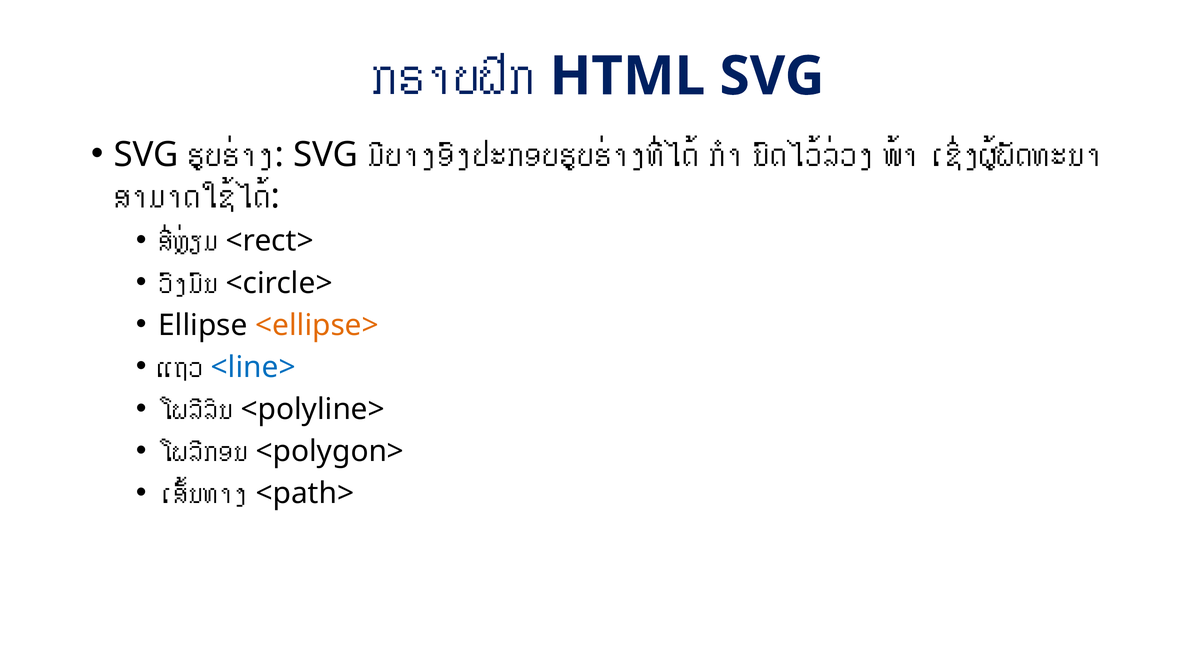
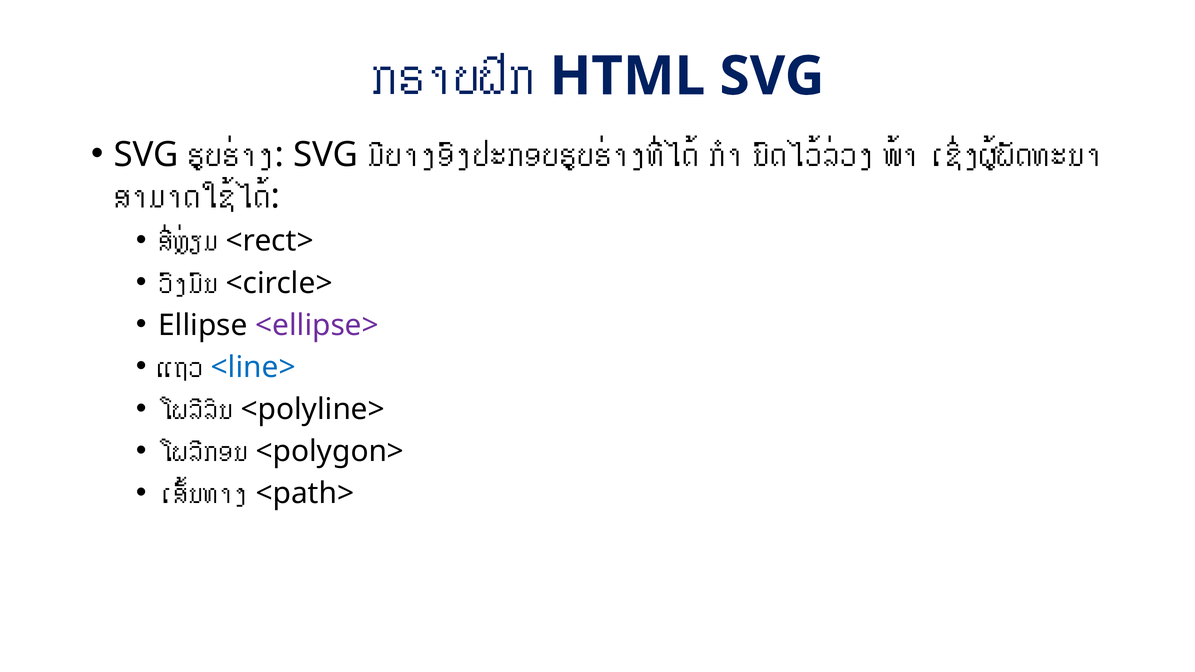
<ellipse> colour: orange -> purple (317, 325)
